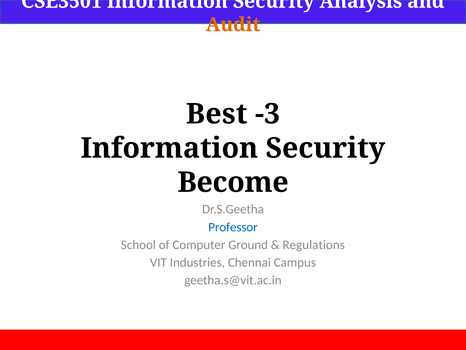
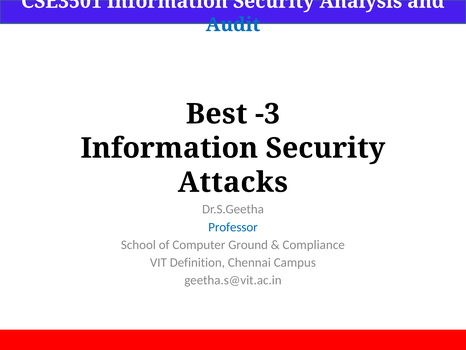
Audit colour: orange -> blue (233, 25)
Become: Become -> Attacks (233, 182)
Regulations: Regulations -> Compliance (314, 244)
Industries: Industries -> Definition (197, 262)
